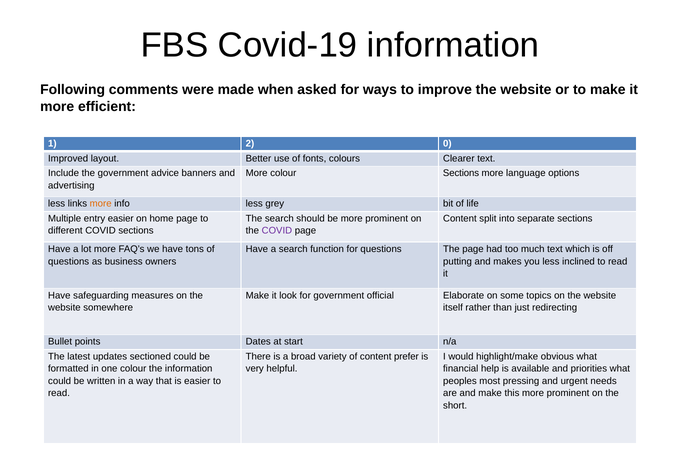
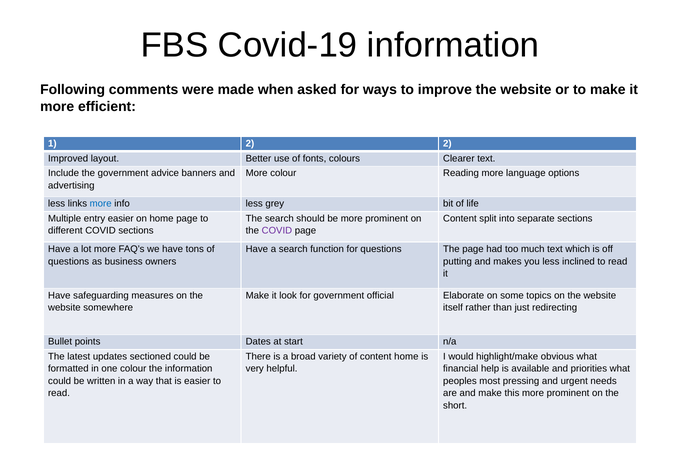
2 0: 0 -> 2 (447, 144)
colour Sections: Sections -> Reading (461, 173)
more colour: orange -> blue (101, 204)
content prefer: prefer -> home (406, 356)
